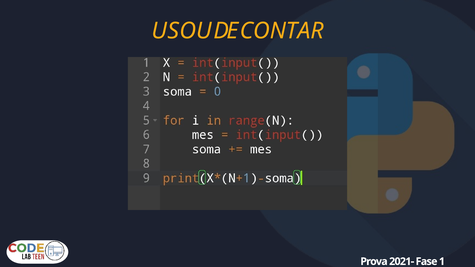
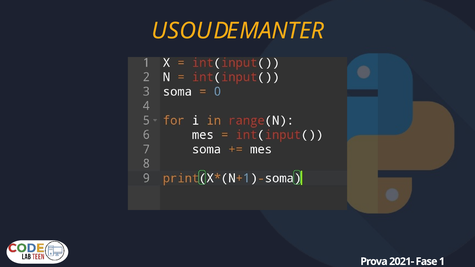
CONTAR: CONTAR -> MANTER (282, 31)
